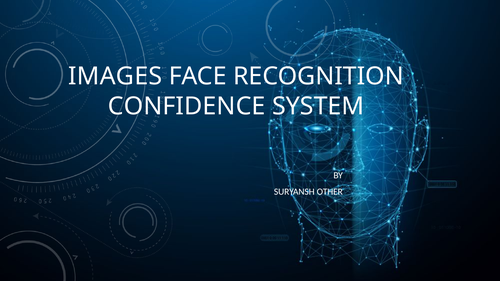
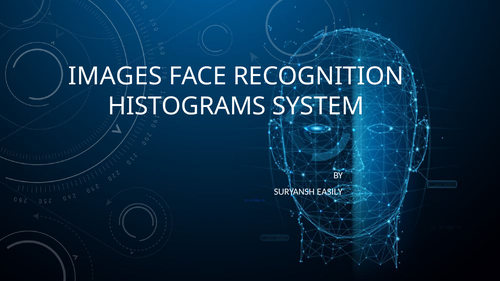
CONFIDENCE: CONFIDENCE -> HISTOGRAMS (187, 106)
OTHER: OTHER -> EASILY (330, 192)
